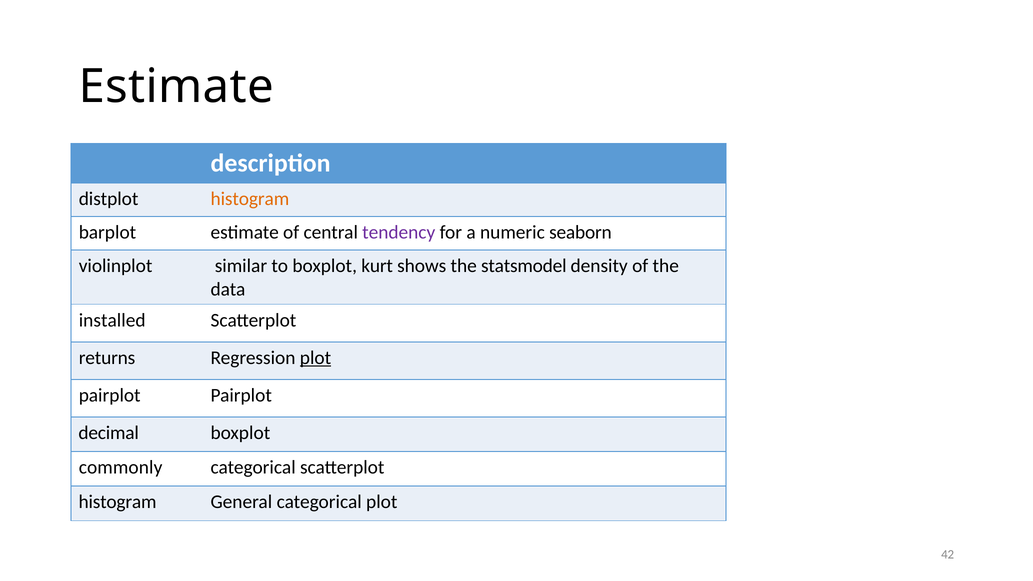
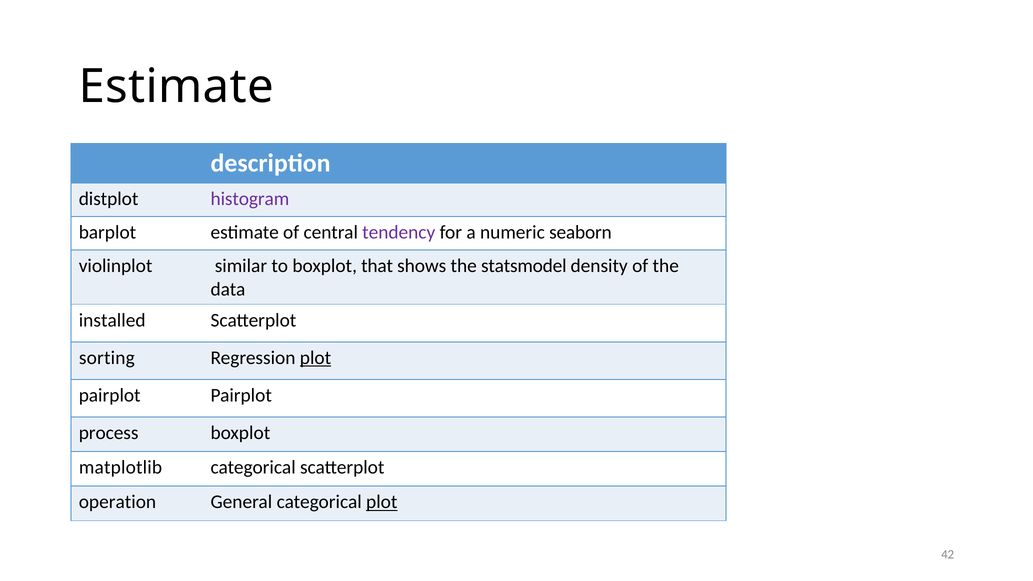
histogram colour: orange -> purple (250, 199)
kurt: kurt -> that (377, 266)
returns: returns -> sorting (107, 358)
decimal: decimal -> process (109, 433)
commonly: commonly -> matplotlib (121, 467)
histogram: histogram -> operation (117, 502)
plot underline: none -> present (382, 502)
